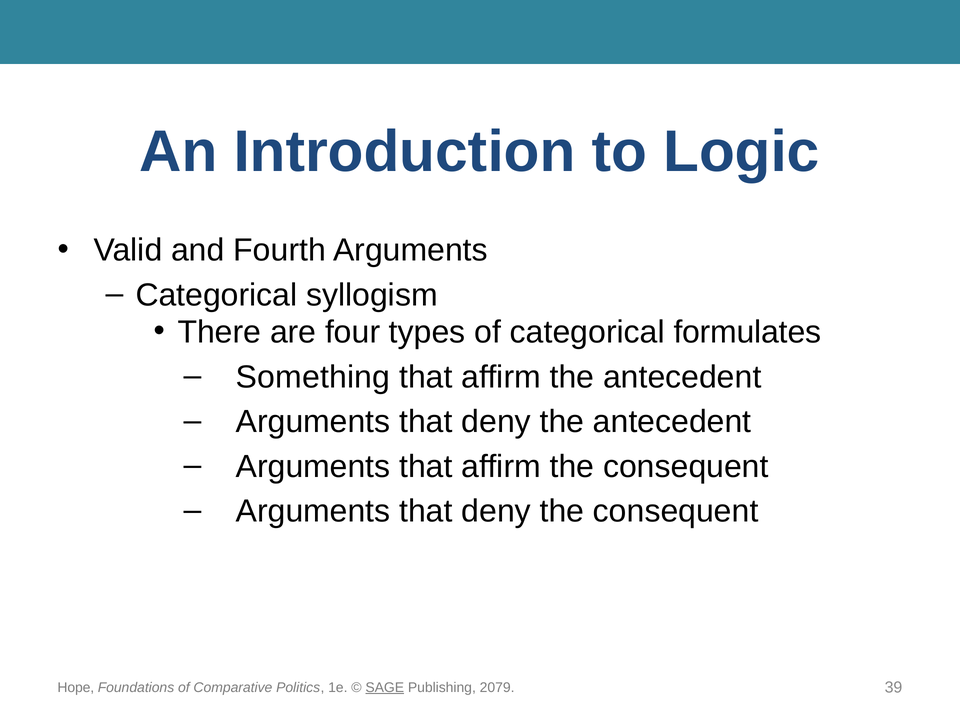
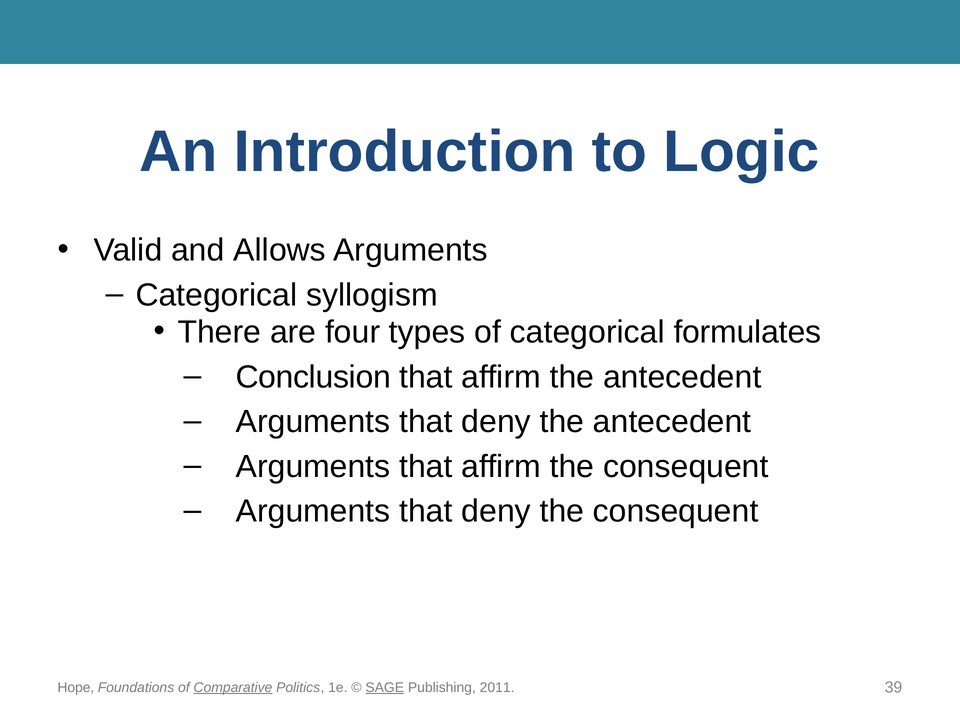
Fourth: Fourth -> Allows (280, 250)
Something: Something -> Conclusion (313, 377)
Comparative underline: none -> present (233, 687)
2079: 2079 -> 2011 (497, 687)
